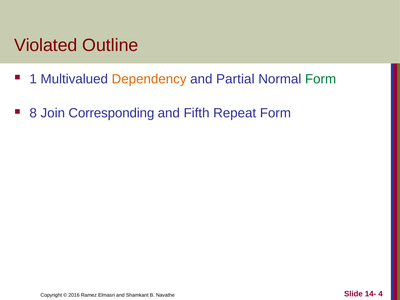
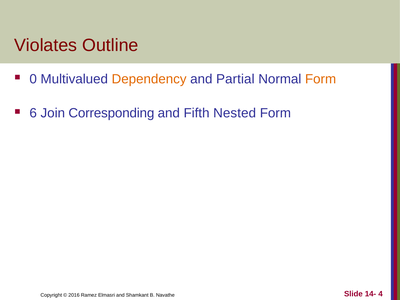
Violated: Violated -> Violates (46, 45)
1: 1 -> 0 (33, 79)
Form colour: green -> orange (321, 79)
8: 8 -> 6 (33, 113)
Repeat: Repeat -> Nested (235, 113)
